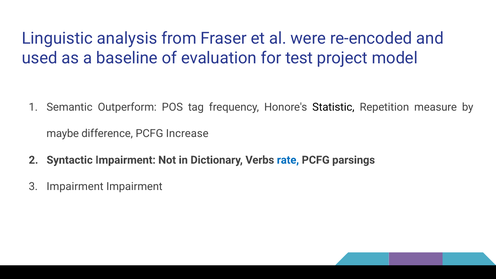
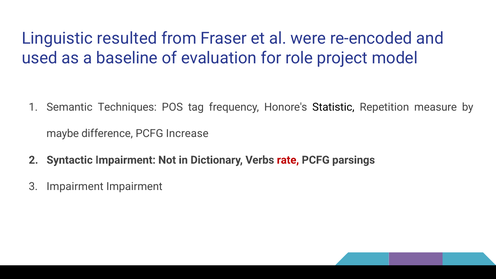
analysis: analysis -> resulted (127, 38)
test: test -> role (299, 58)
Outperform: Outperform -> Techniques (127, 107)
rate colour: blue -> red (288, 160)
